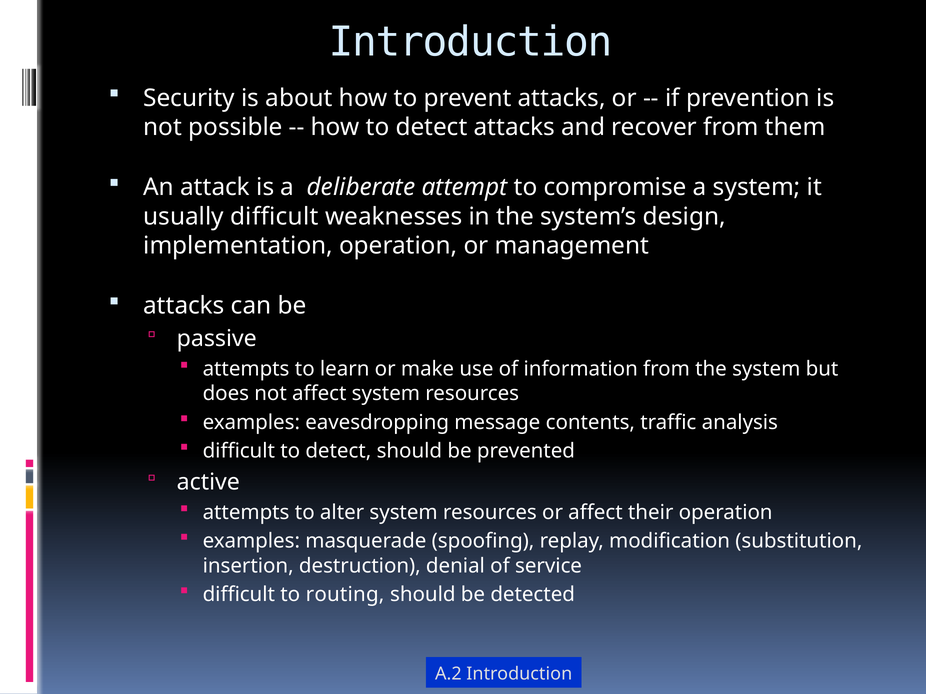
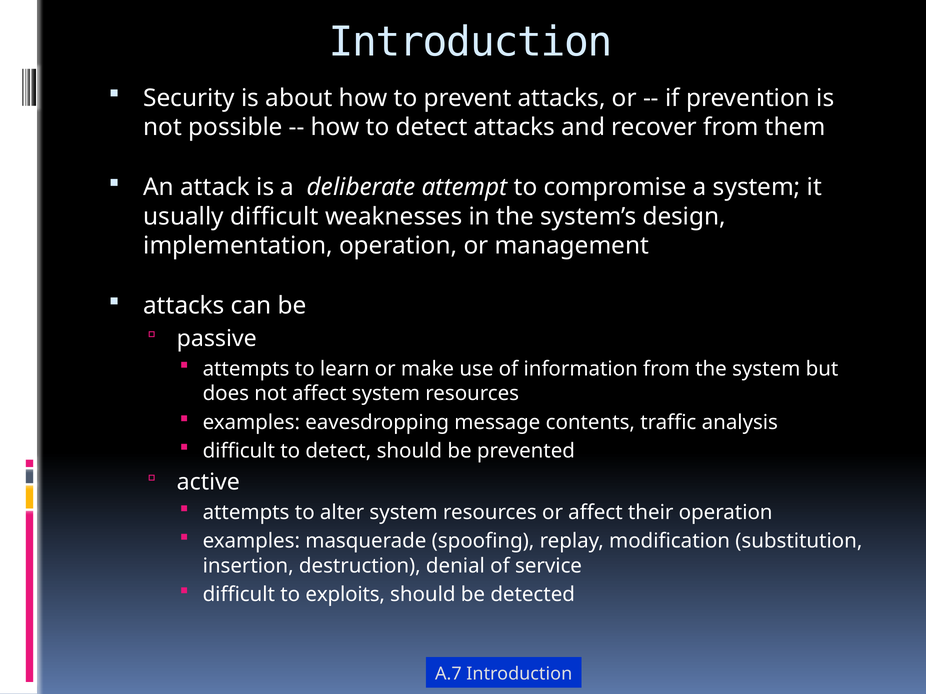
routing: routing -> exploits (345, 595)
A.2: A.2 -> A.7 (448, 674)
